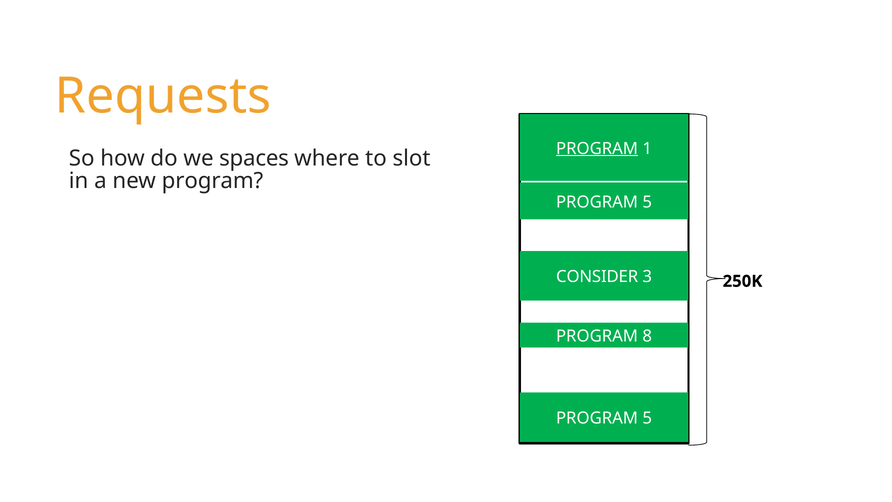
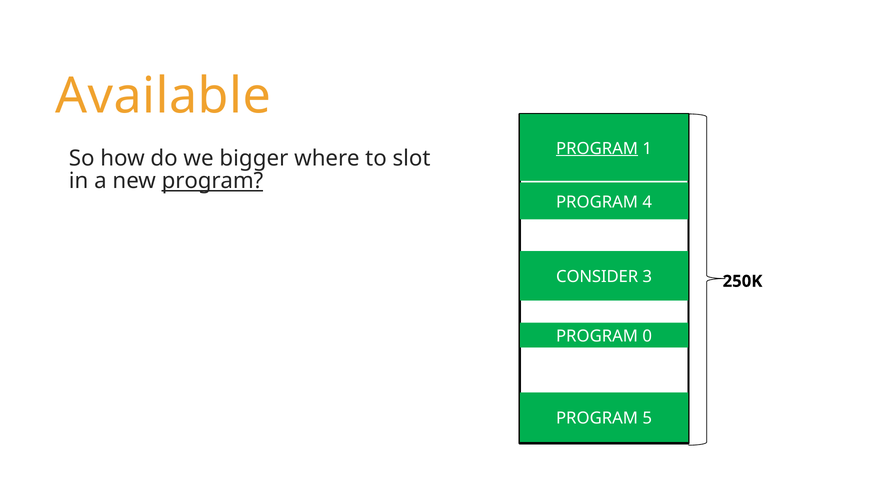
Requests: Requests -> Available (163, 96)
spaces: spaces -> bigger (254, 158)
program underline: none -> present (213, 181)
5: 5 -> 4 (647, 202)
8: 8 -> 0 (647, 336)
